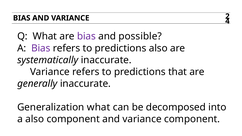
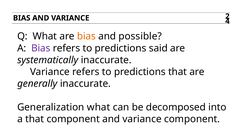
bias colour: purple -> orange (86, 36)
predictions also: also -> said (158, 48)
a also: also -> that (35, 119)
